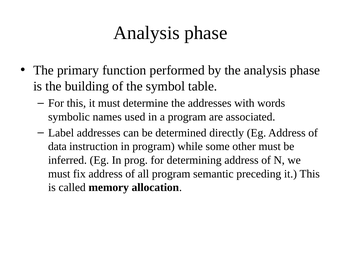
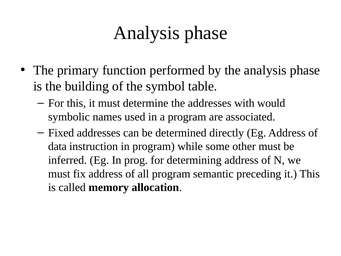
words: words -> would (271, 103)
Label: Label -> Fixed (61, 133)
